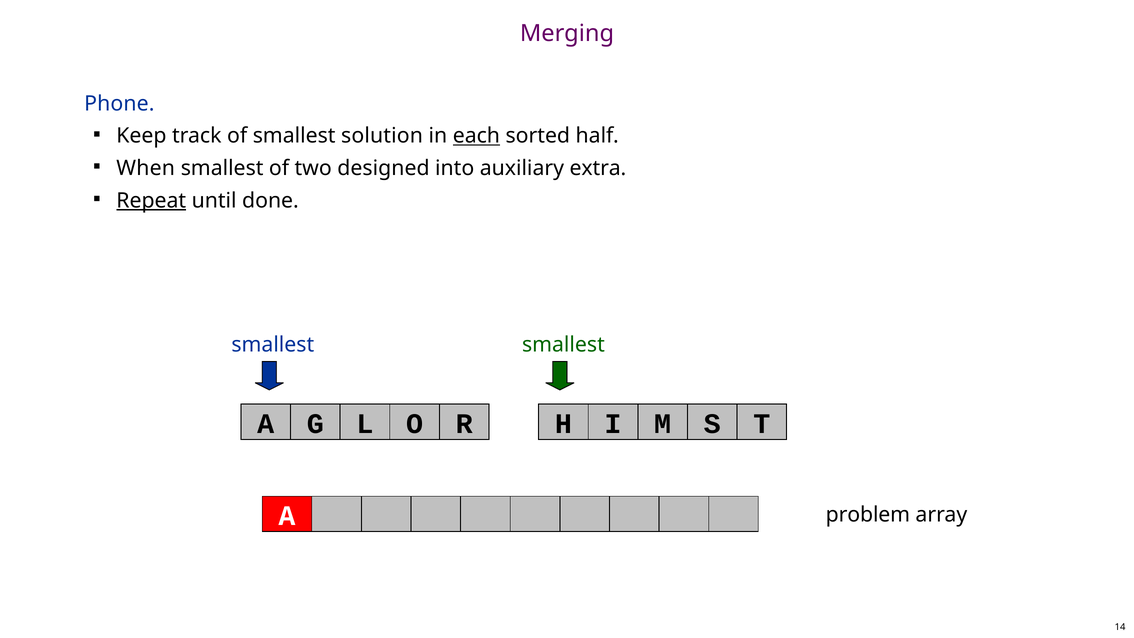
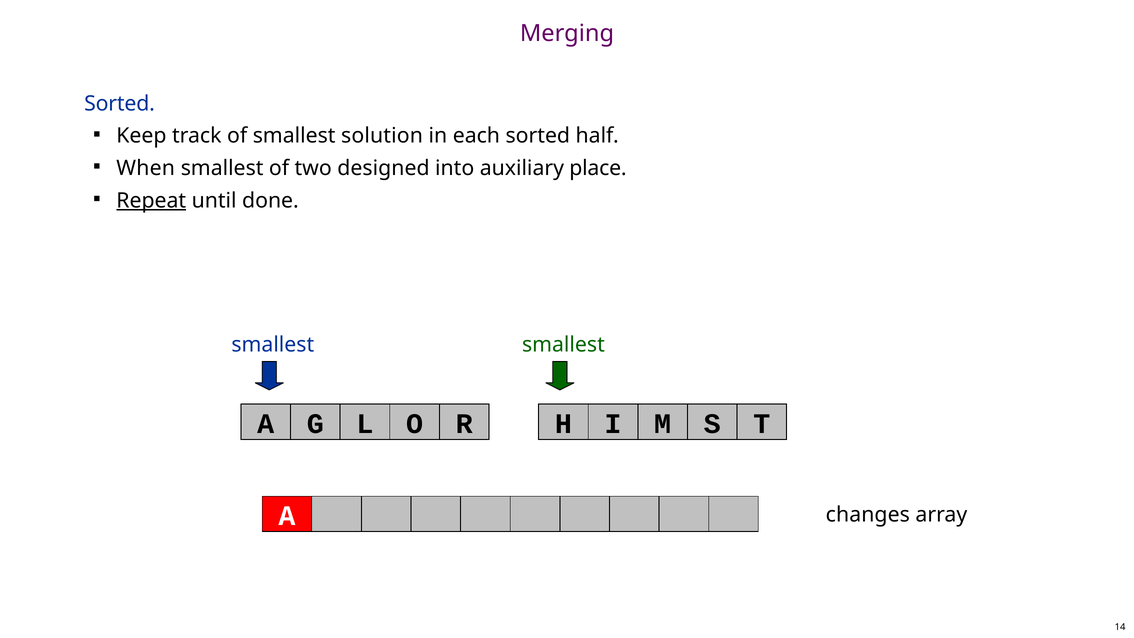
Phone: Phone -> Sorted (120, 104)
each underline: present -> none (476, 136)
extra: extra -> place (598, 168)
problem: problem -> changes (868, 515)
